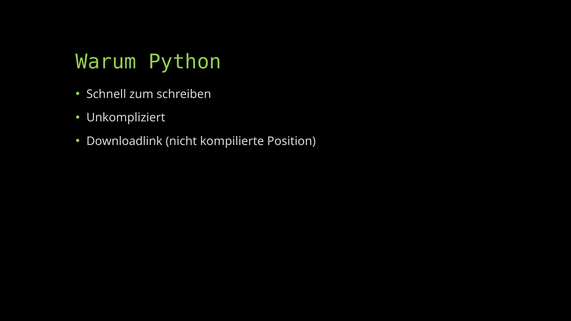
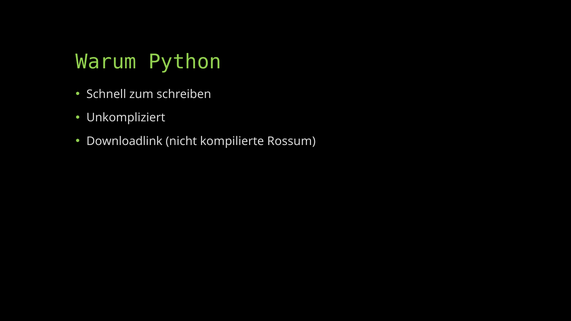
Position: Position -> Rossum (291, 141)
